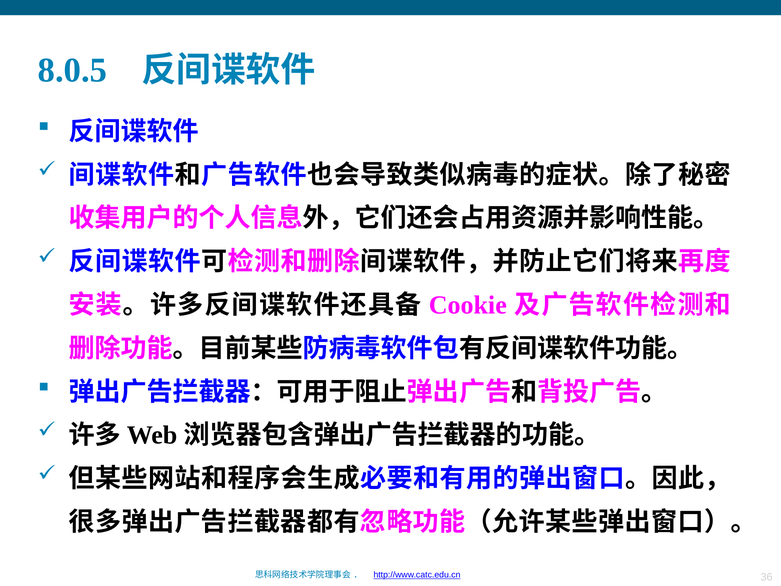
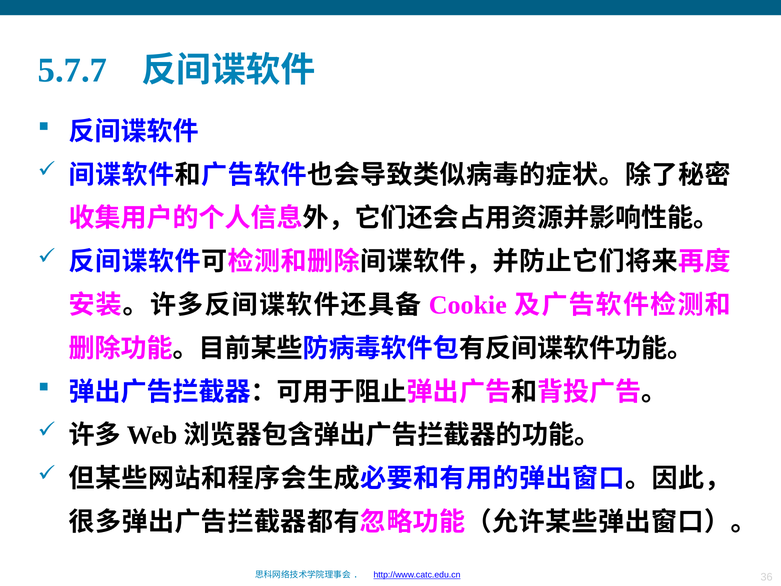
8.0.5: 8.0.5 -> 5.7.7 (72, 70)
